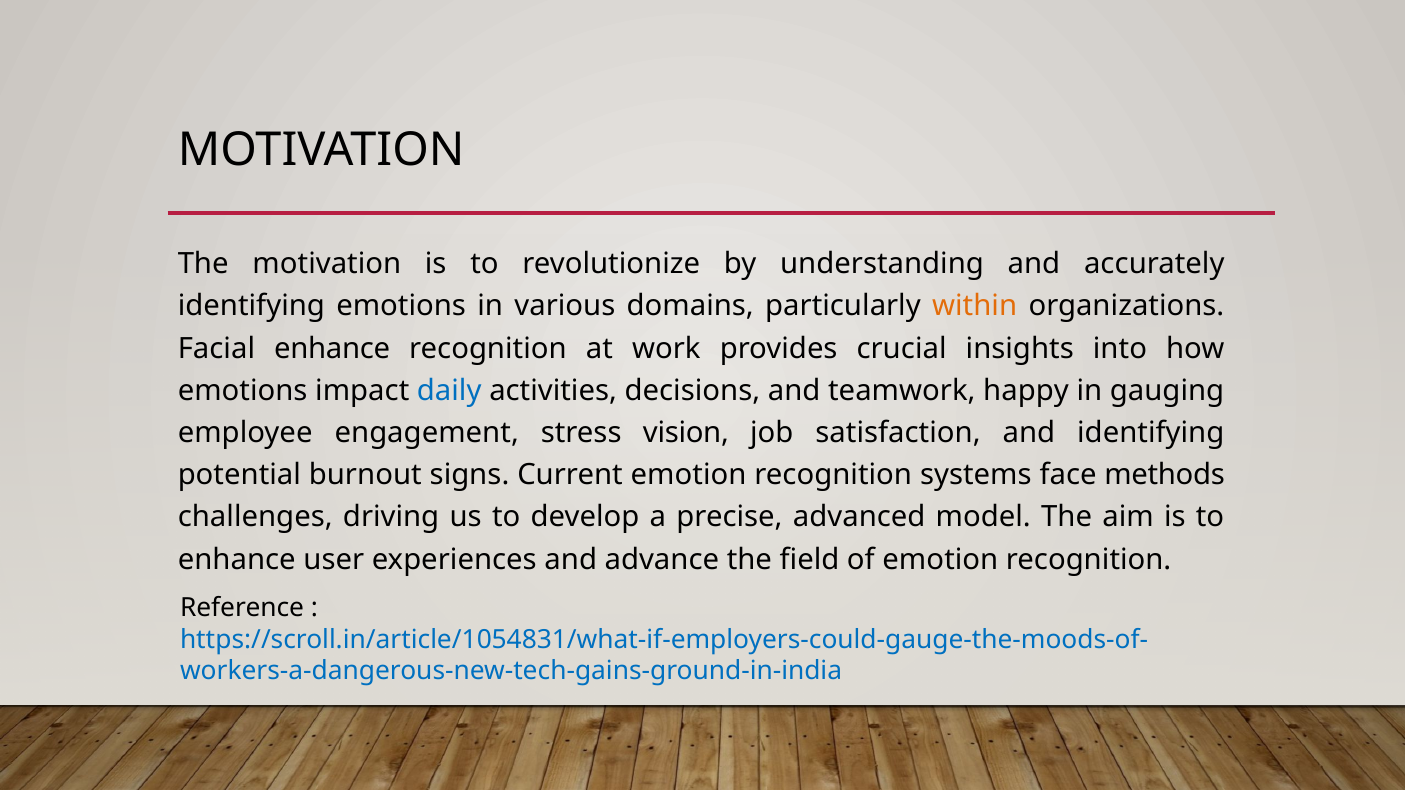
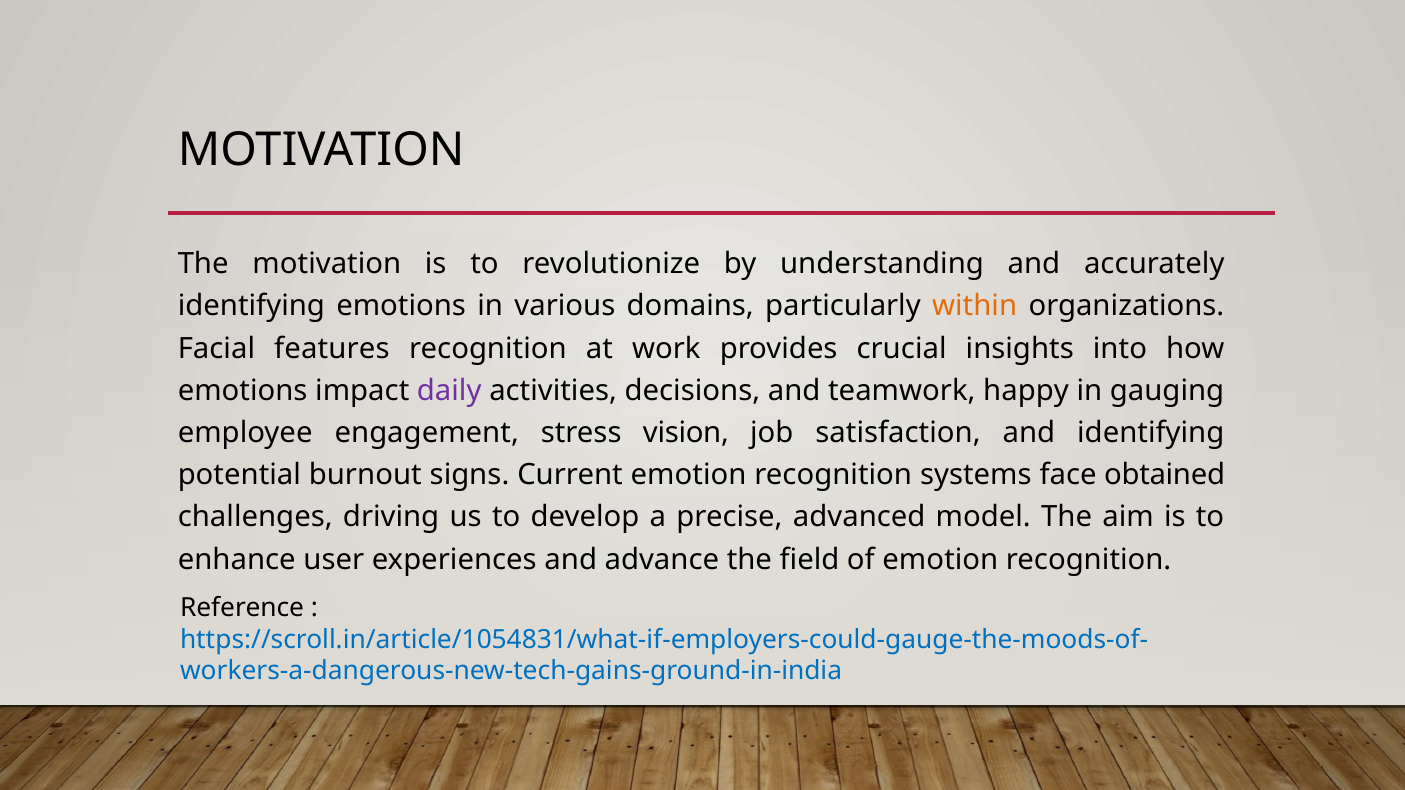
Facial enhance: enhance -> features (332, 349)
daily colour: blue -> purple (449, 391)
methods: methods -> obtained (1165, 475)
